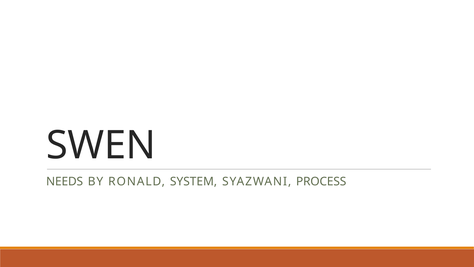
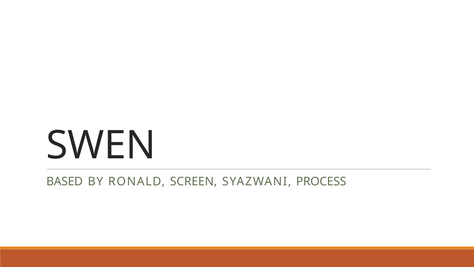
NEEDS: NEEDS -> BASED (65, 181)
SYSTEM: SYSTEM -> SCREEN (194, 181)
